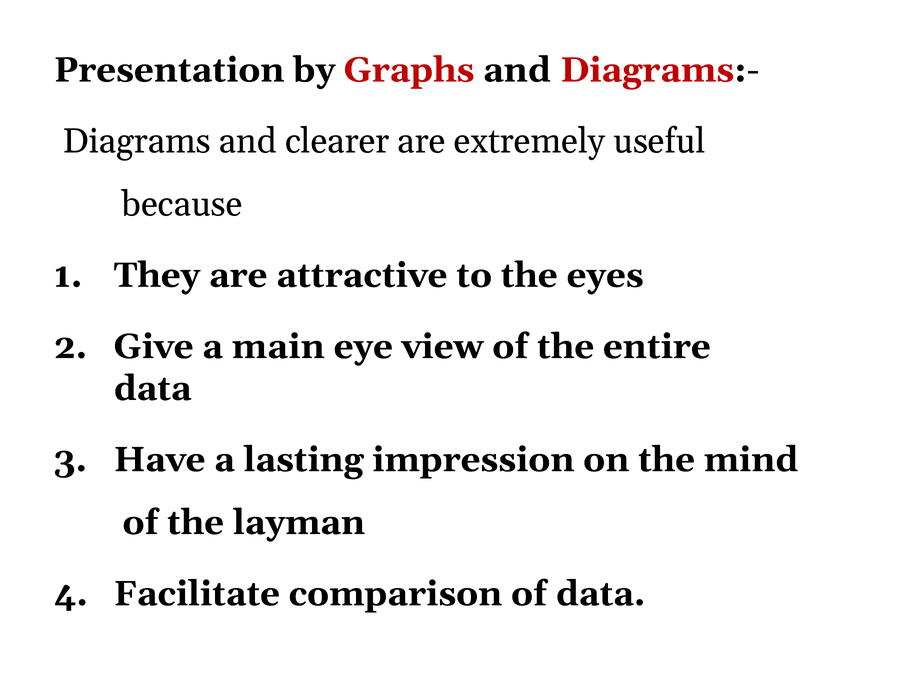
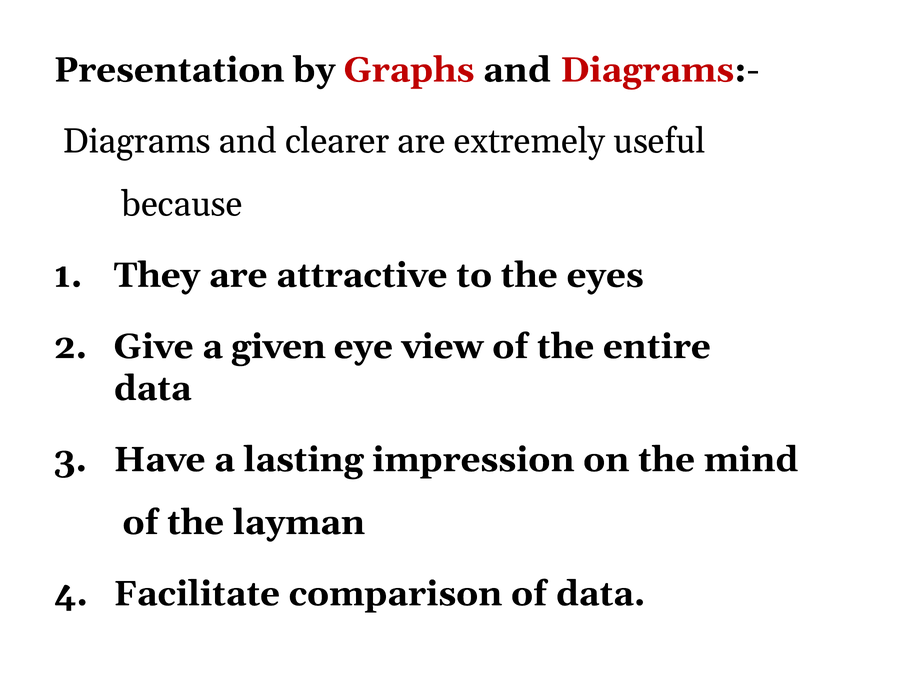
main: main -> given (278, 346)
